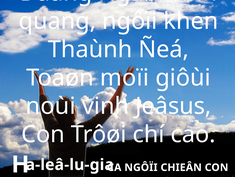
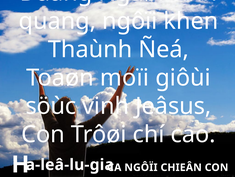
noùi: noùi -> söùc (51, 106)
